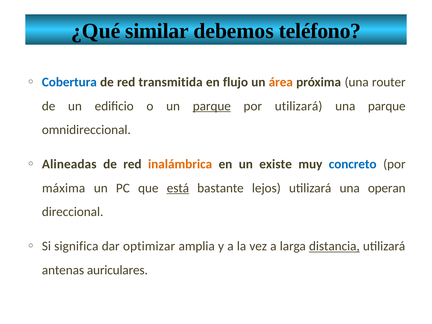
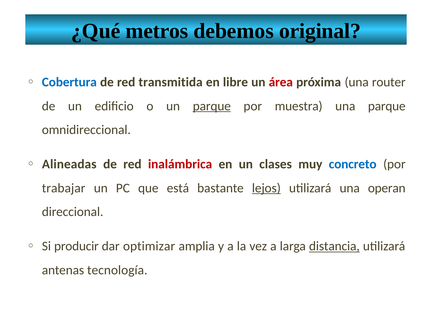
similar: similar -> metros (157, 31)
teléfono: teléfono -> original (320, 31)
flujo: flujo -> libre (235, 82)
área colour: orange -> red (281, 82)
por utilizará: utilizará -> muestra (299, 106)
inalámbrica colour: orange -> red (180, 164)
existe: existe -> clases (276, 164)
máxima: máxima -> trabajar (64, 188)
está underline: present -> none (178, 188)
lejos underline: none -> present (266, 188)
significa: significa -> producir (76, 246)
auriculares: auriculares -> tecnología (117, 270)
